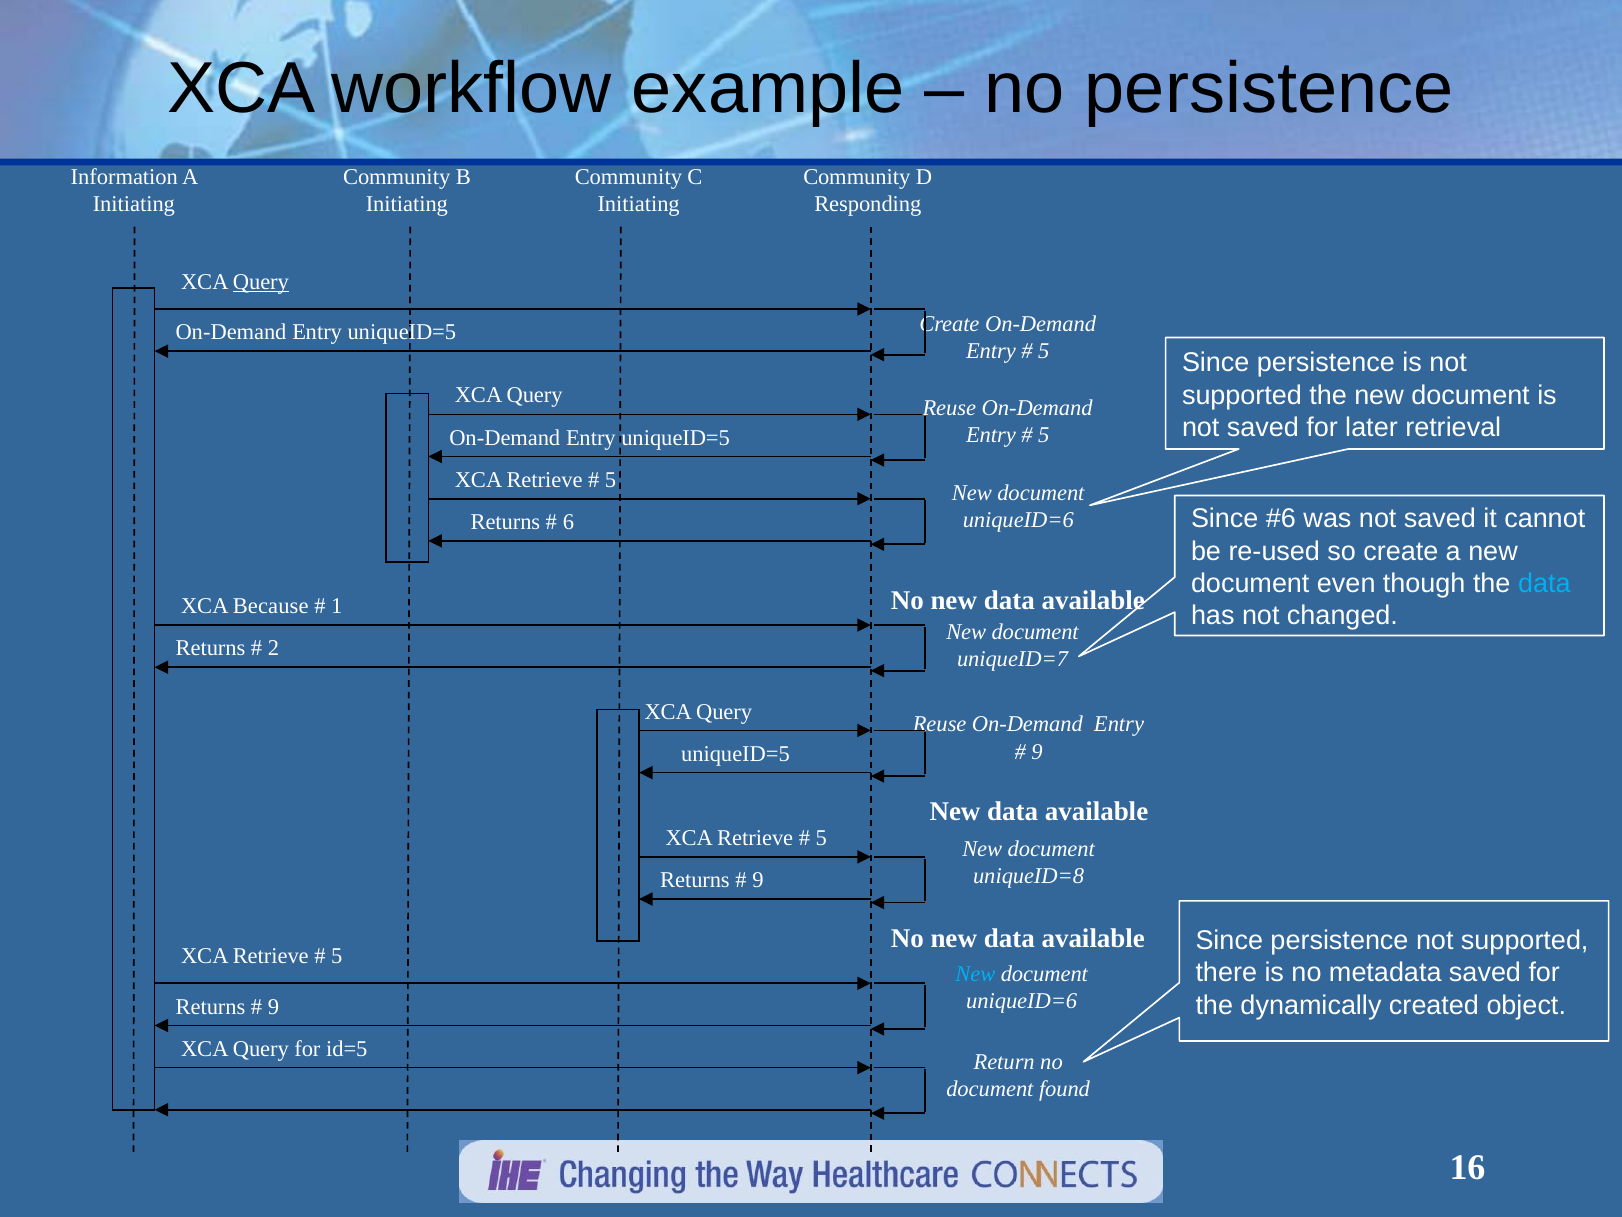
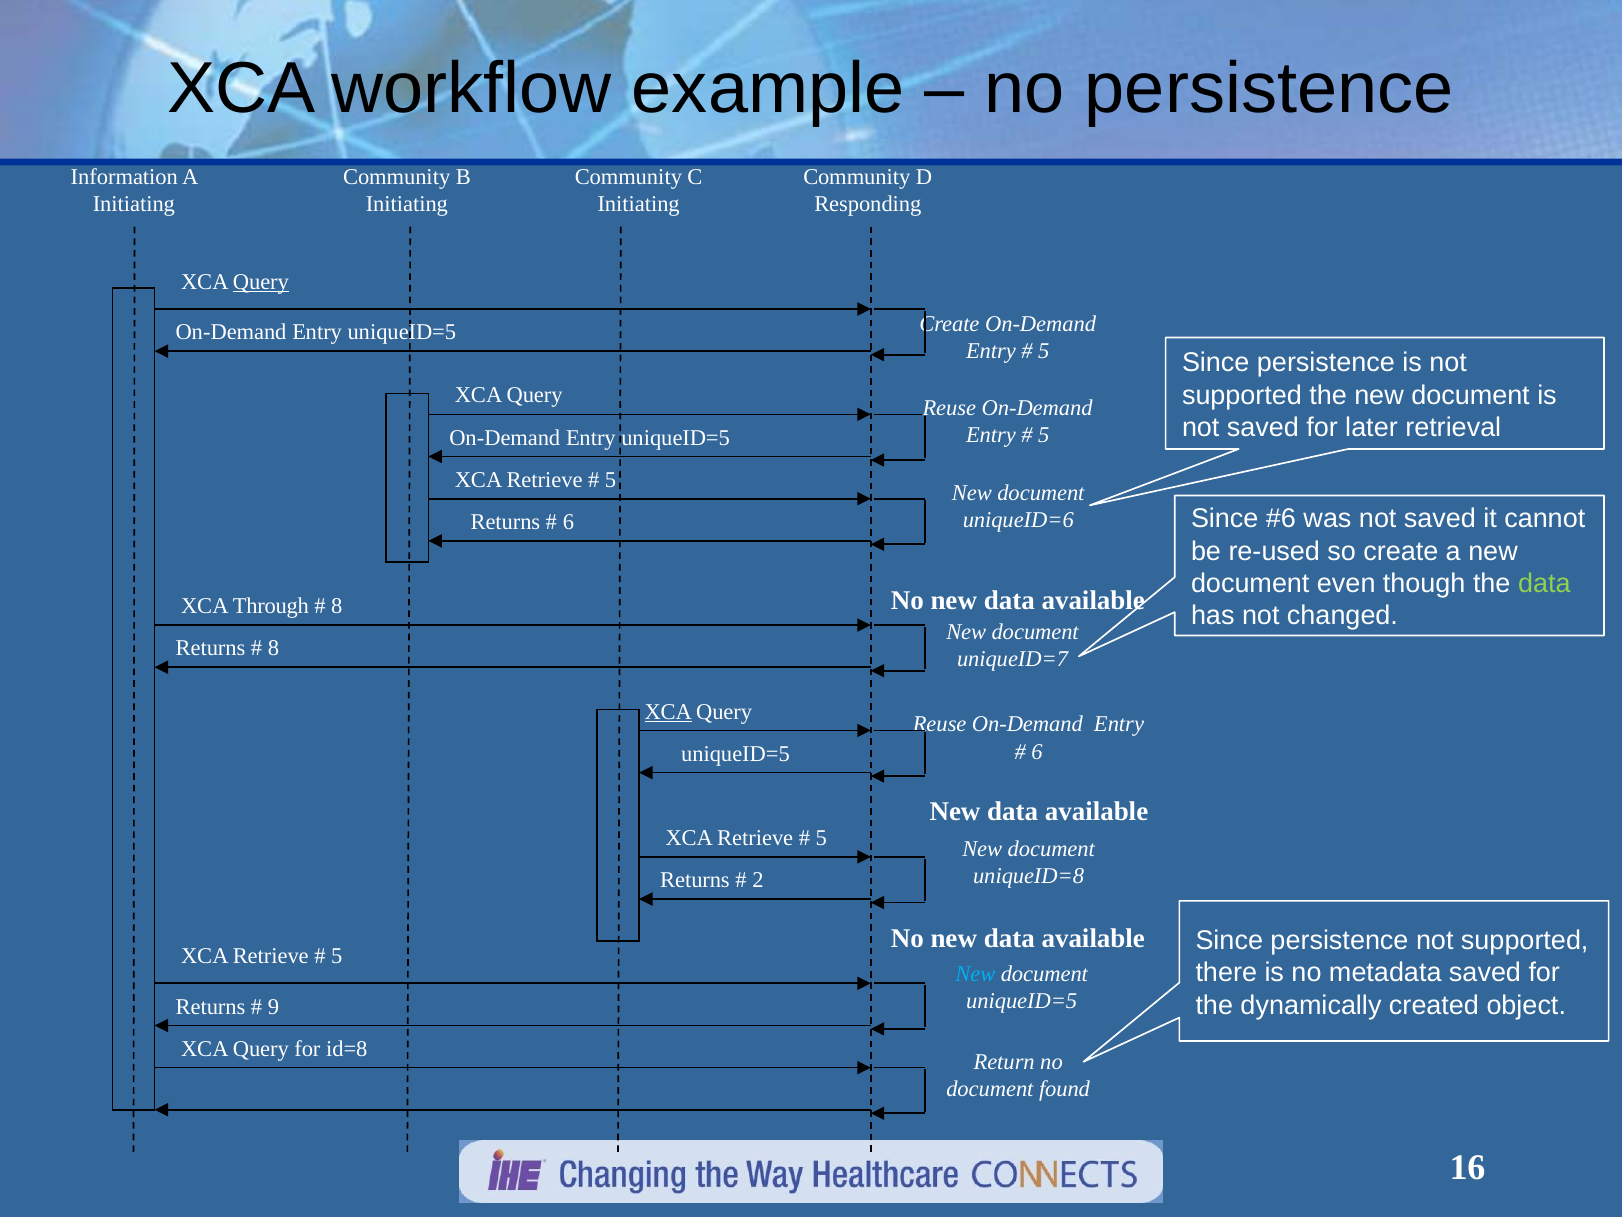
data colour: light blue -> light green (1544, 583)
Because: Because -> Through (271, 606)
1: 1 -> 8 (337, 606)
2: 2 -> 8 (273, 648)
XCA underline: none -> present (668, 711)
9: 9 -> 6 (1037, 751)
9: 9 -> 2 (758, 880)
uniqueID=6: uniqueID=6 -> uniqueID=5 (1022, 1001)
id=5: id=5 -> id=8 (347, 1048)
